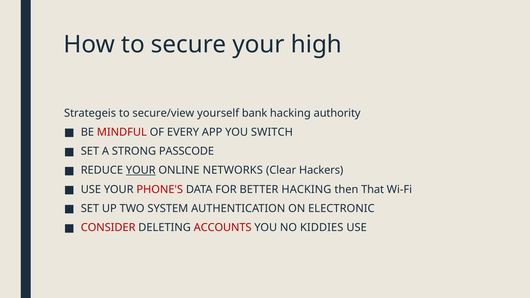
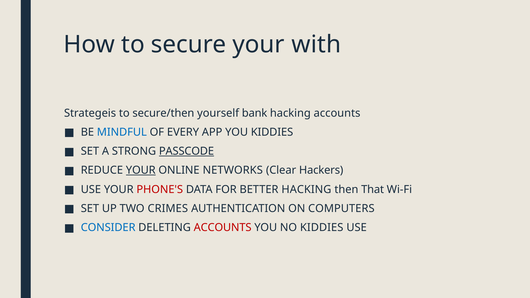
high: high -> with (316, 45)
secure/view: secure/view -> secure/then (163, 113)
hacking authority: authority -> accounts (337, 113)
MINDFUL colour: red -> blue (122, 132)
YOU SWITCH: SWITCH -> KIDDIES (272, 132)
PASSCODE underline: none -> present (186, 151)
SYSTEM: SYSTEM -> CRIMES (168, 209)
ELECTRONIC: ELECTRONIC -> COMPUTERS (341, 209)
CONSIDER colour: red -> blue (108, 228)
